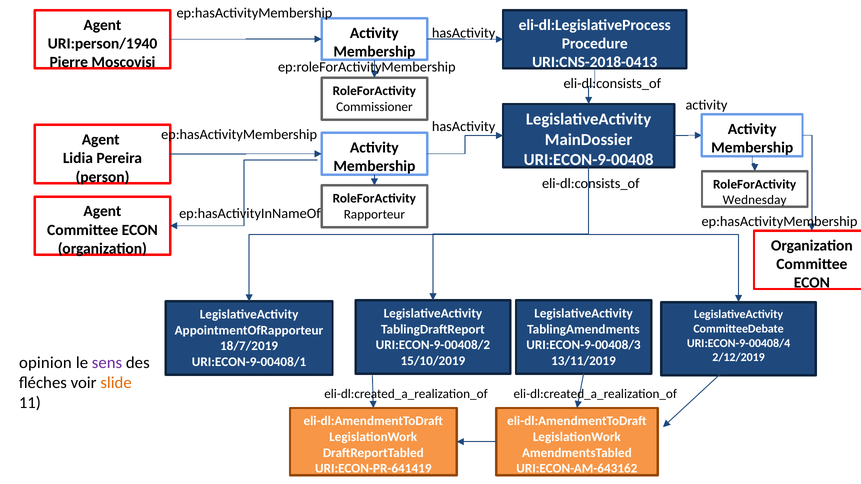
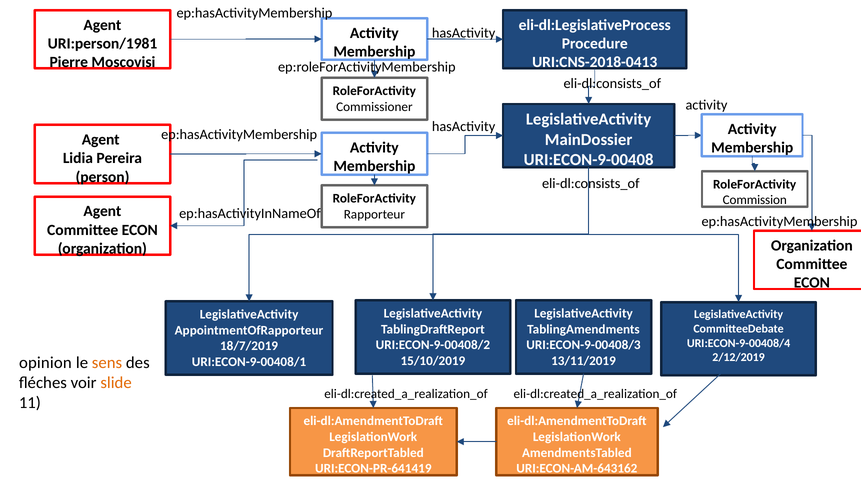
URI:person/1940: URI:person/1940 -> URI:person/1981 (103, 44)
Wednesday: Wednesday -> Commission (755, 200)
sens colour: purple -> orange (107, 363)
